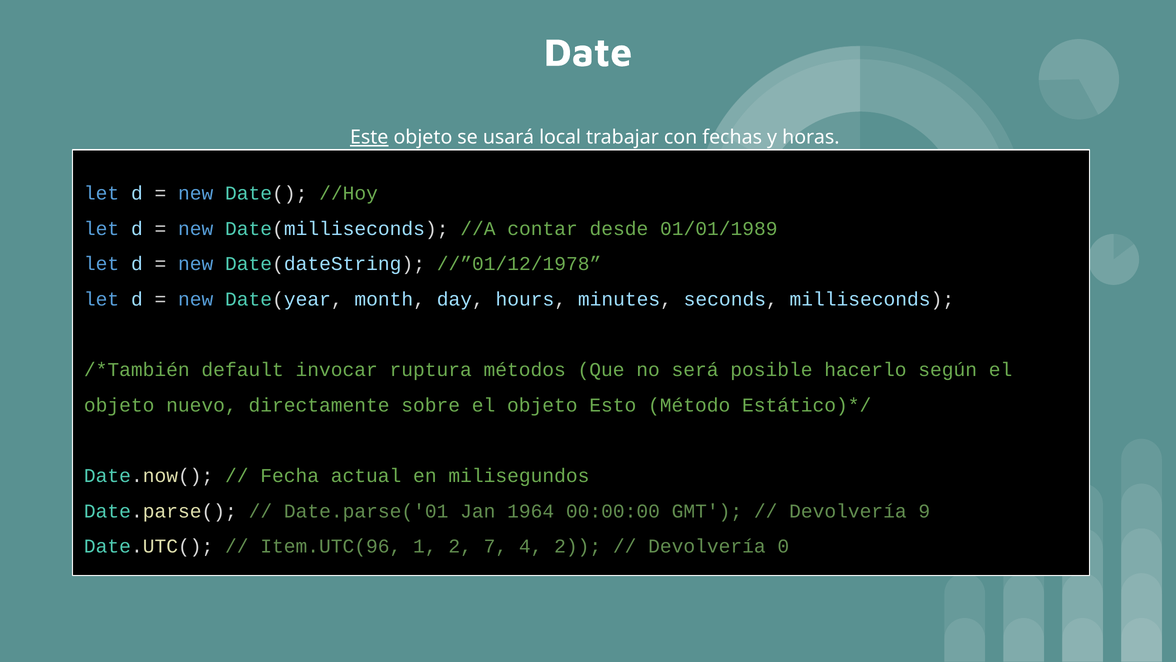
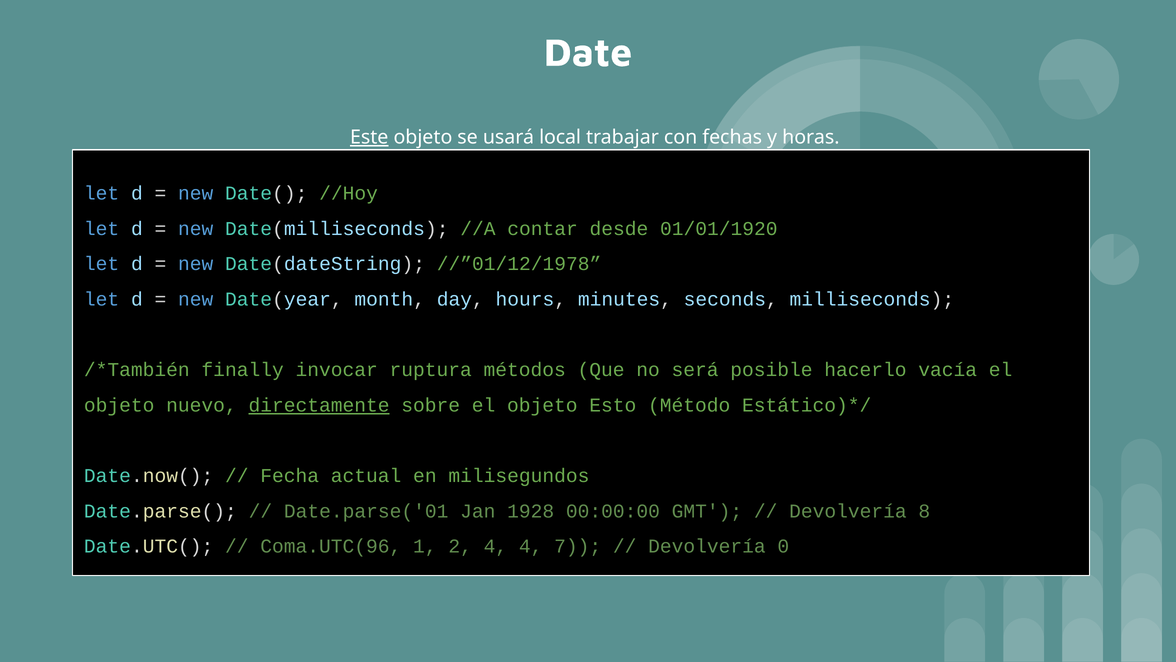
01/01/1989: 01/01/1989 -> 01/01/1920 (719, 229)
default: default -> finally (243, 370)
según: según -> vacía (948, 370)
directamente underline: none -> present (319, 405)
1964: 1964 -> 1928 (531, 511)
9: 9 -> 8 (924, 511)
Item.UTC(96: Item.UTC(96 -> Coma.UTC(96 (331, 546)
2 7: 7 -> 4 (495, 546)
4 2: 2 -> 7 (578, 546)
